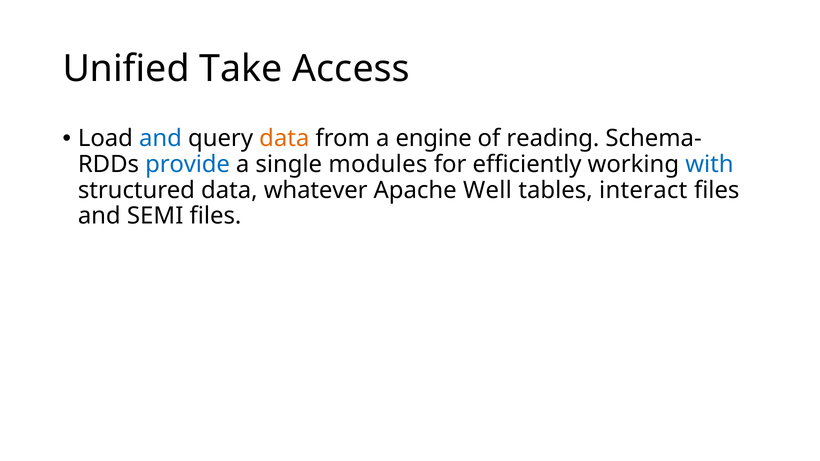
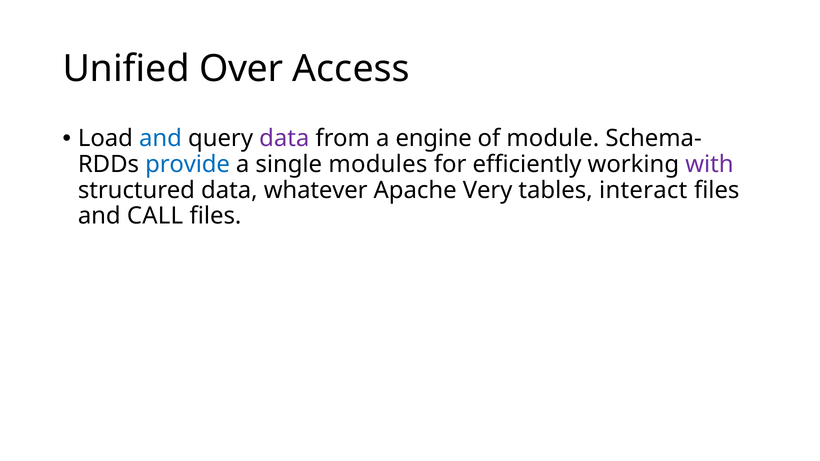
Take: Take -> Over (241, 69)
data colour: orange -> purple (284, 139)
reading: reading -> module (553, 139)
with colour: blue -> purple (709, 164)
Well: Well -> Very (488, 190)
SEMI: SEMI -> CALL (155, 216)
